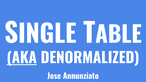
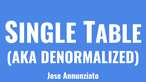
AKA underline: present -> none (22, 58)
